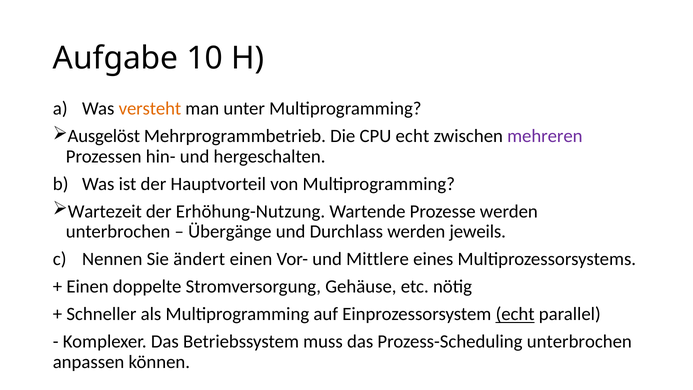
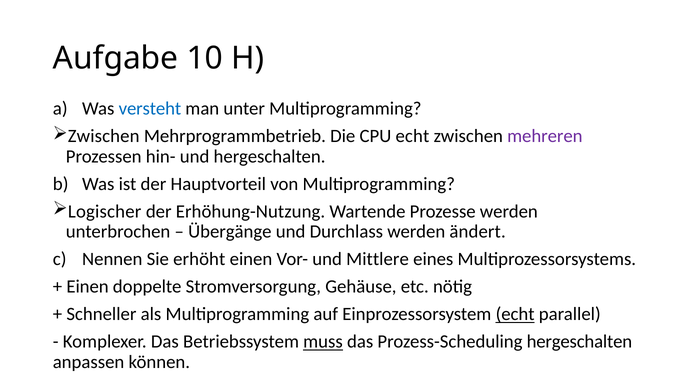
versteht colour: orange -> blue (150, 109)
Ausgelöst: Ausgelöst -> Zwischen (104, 136)
Wartezeit: Wartezeit -> Logischer (105, 211)
jeweils: jeweils -> ändert (478, 232)
ändert: ändert -> erhöht (199, 259)
muss underline: none -> present (323, 342)
Prozess-Scheduling unterbrochen: unterbrochen -> hergeschalten (579, 342)
